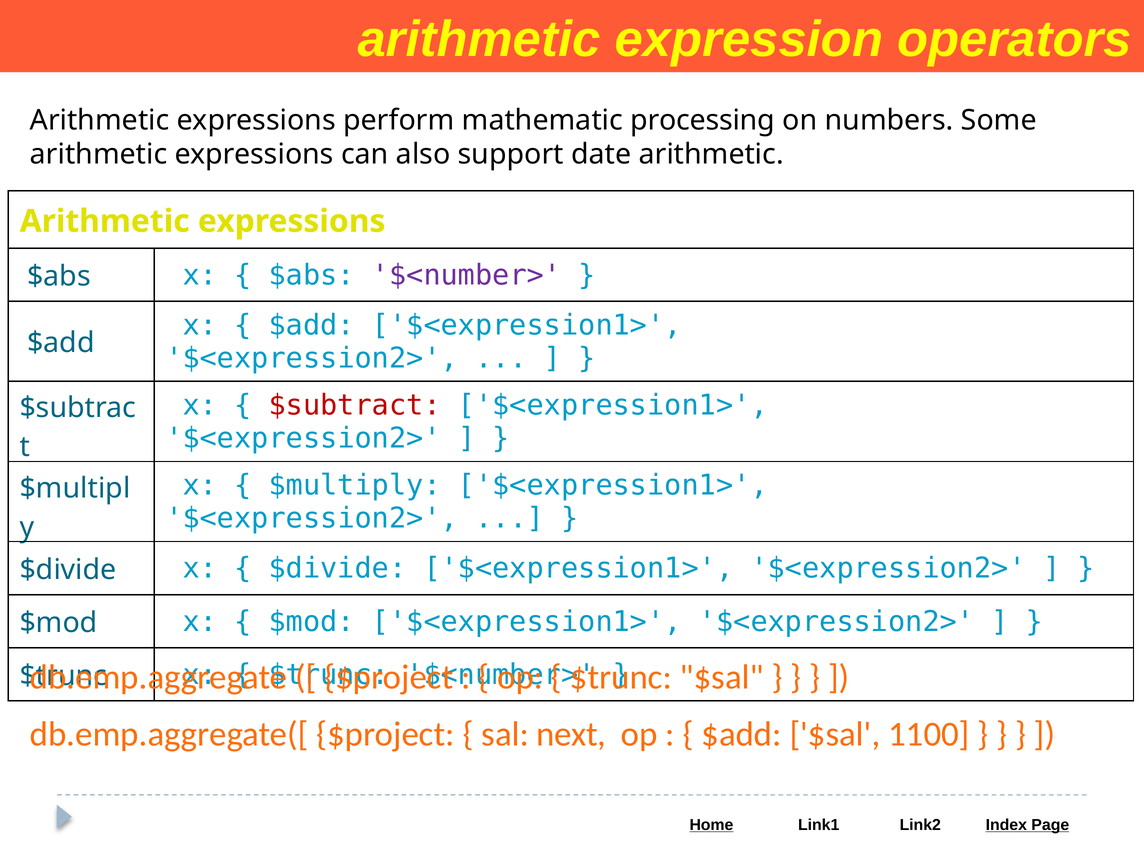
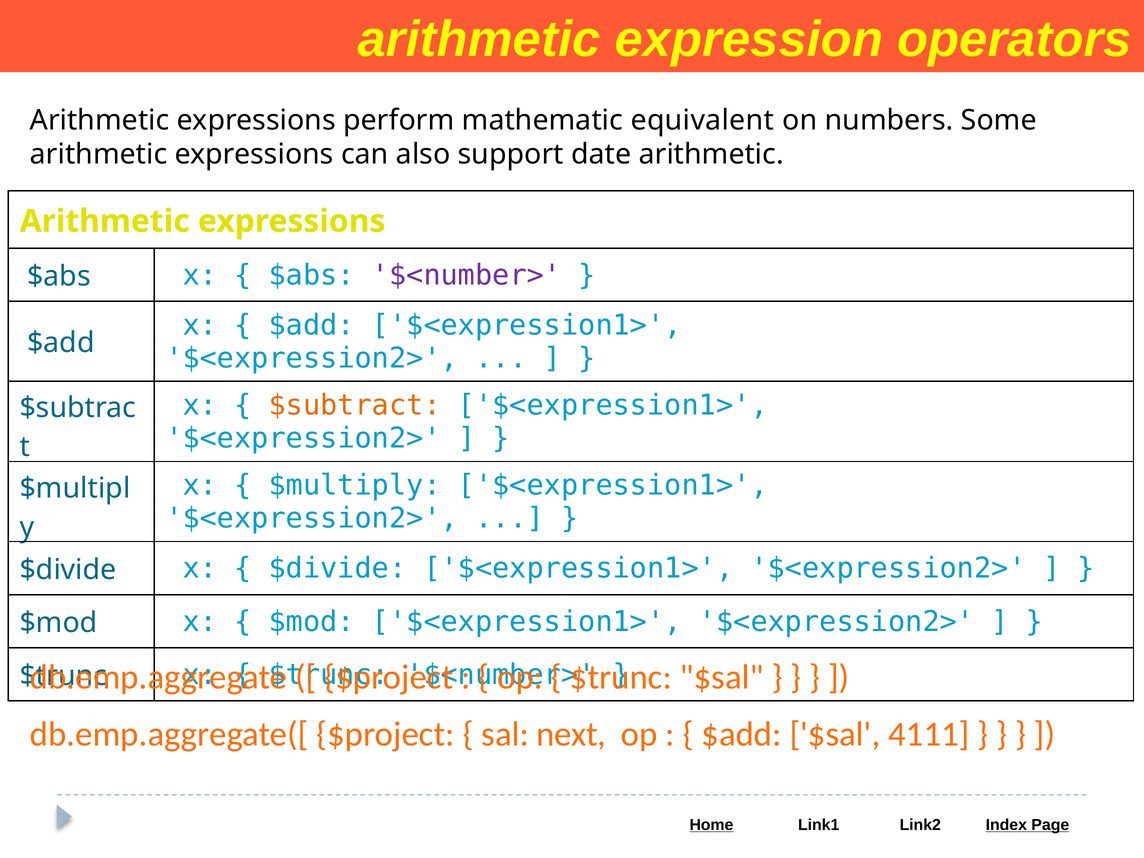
processing: processing -> equivalent (702, 120)
$subtract colour: red -> orange (355, 405)
1100: 1100 -> 4111 (929, 734)
